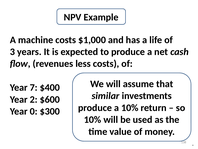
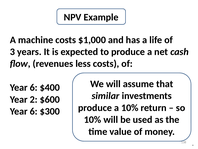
7: 7 -> 6 (34, 87)
0: 0 -> 6 (34, 111)
